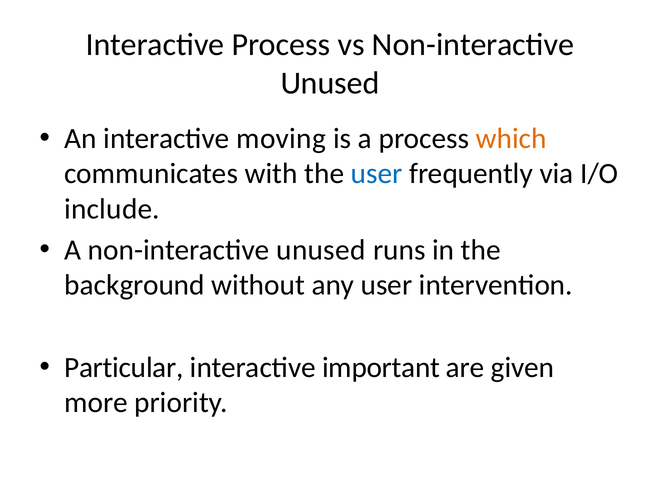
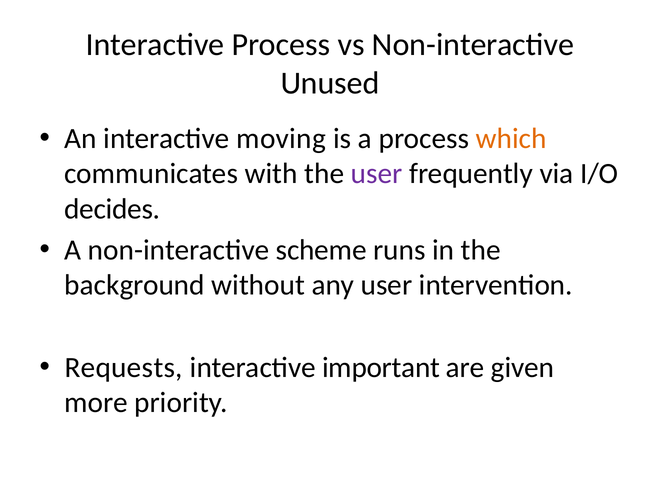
user colour: blue -> purple (377, 174)
include: include -> decides (112, 209)
A non-interactive unused: unused -> scheme (321, 250)
Particular: Particular -> Requests (124, 368)
